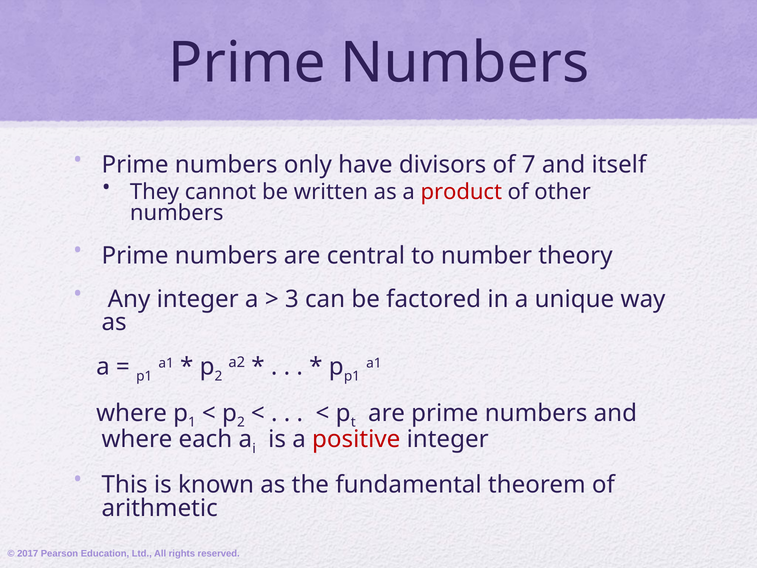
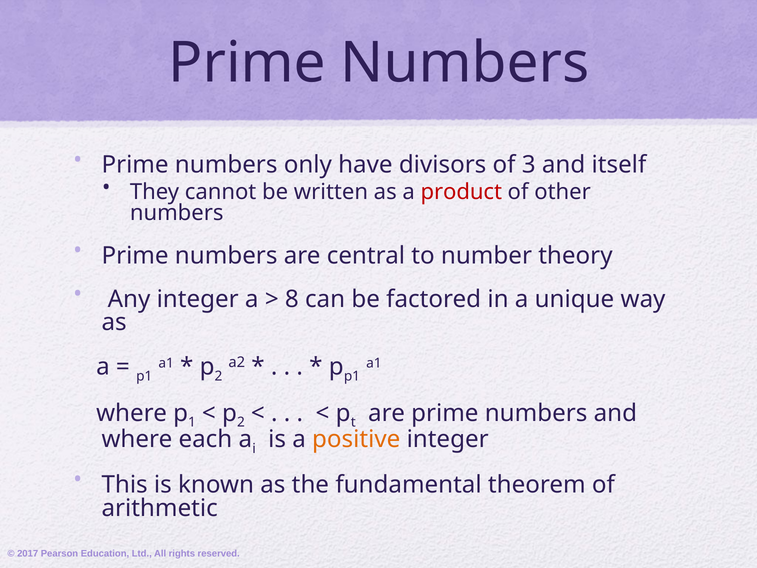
7: 7 -> 3 (529, 165)
3: 3 -> 8 (292, 299)
positive colour: red -> orange (356, 439)
